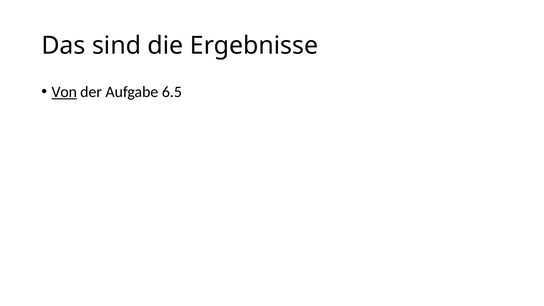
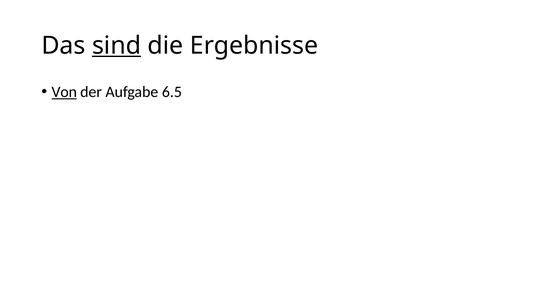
sind underline: none -> present (117, 46)
